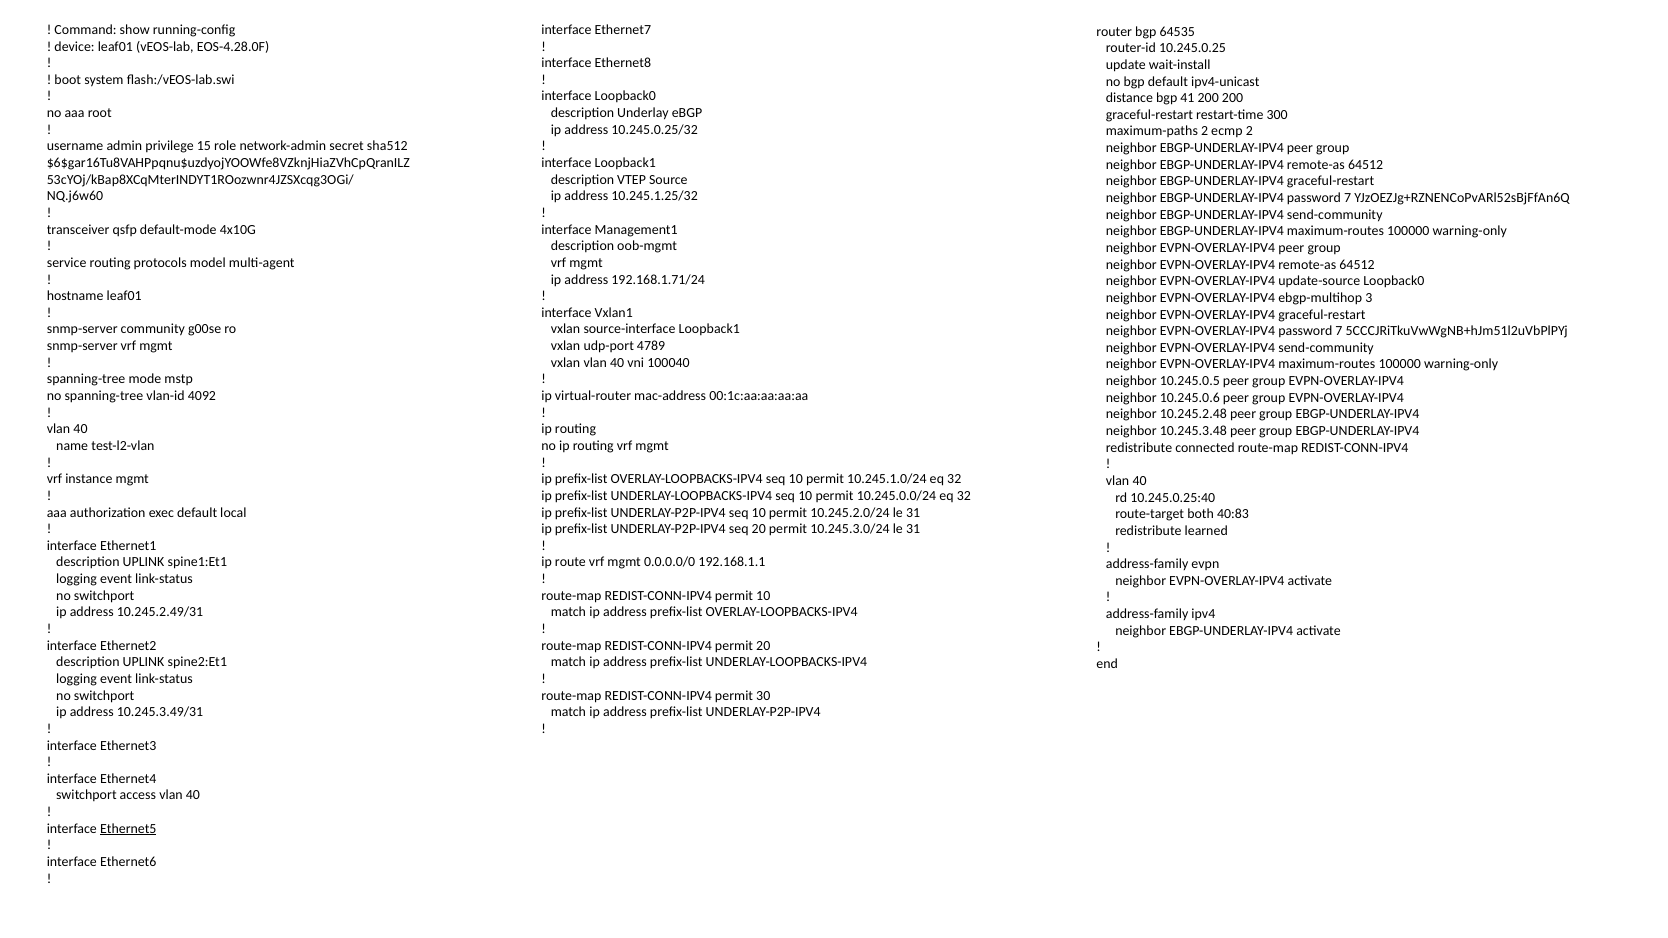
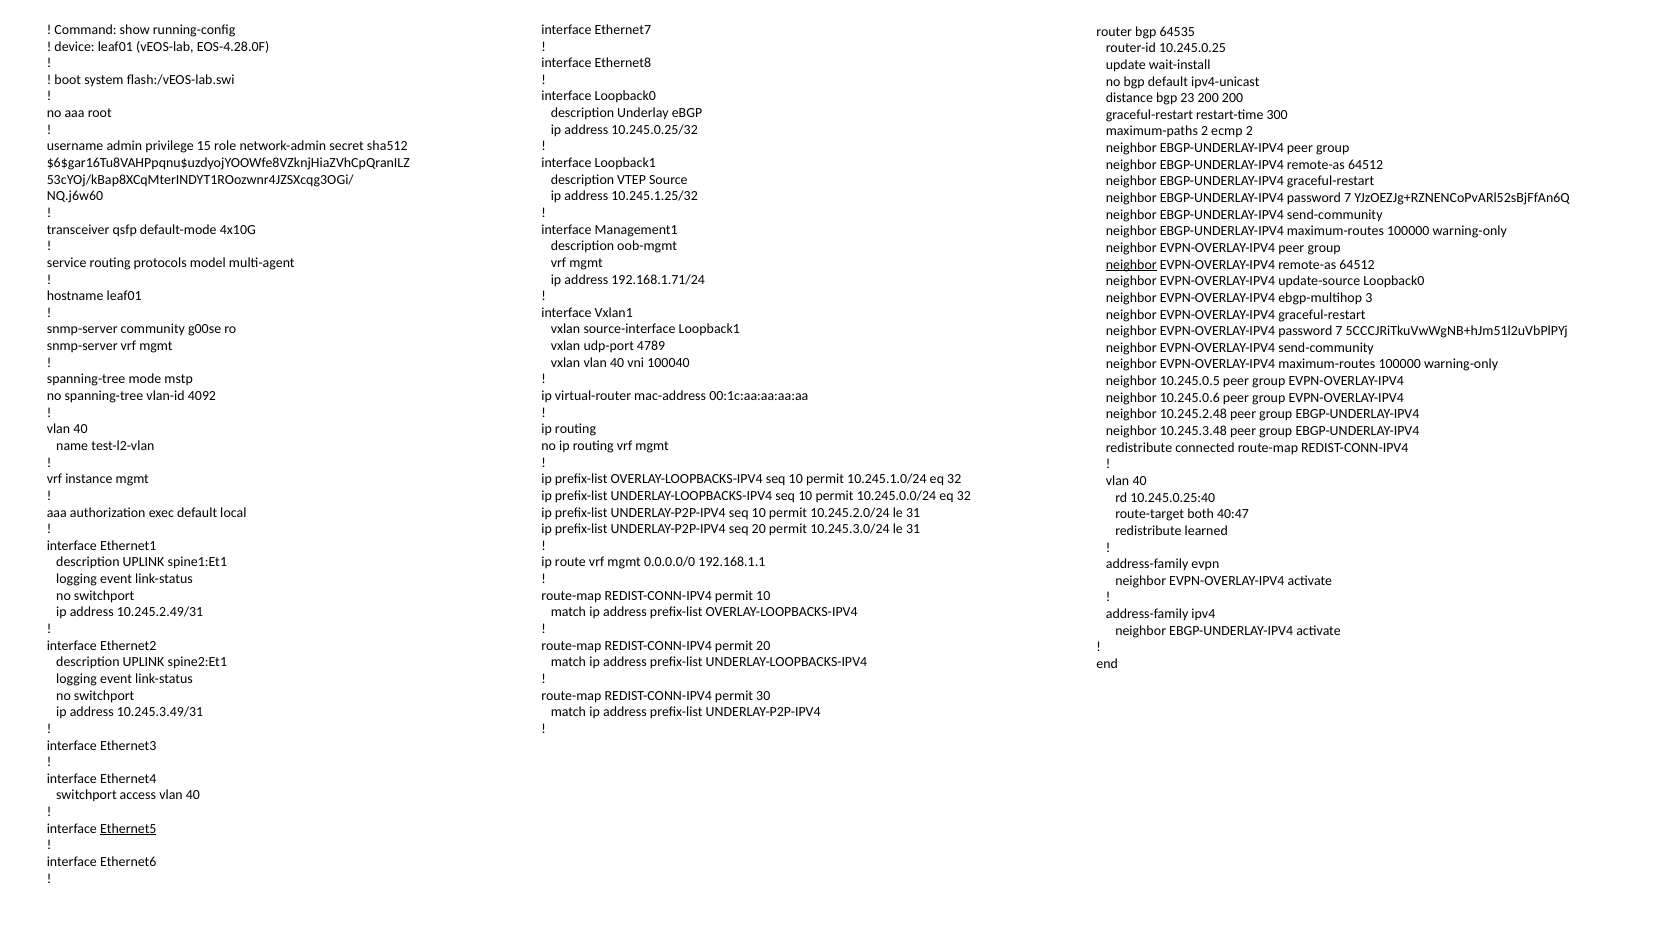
41: 41 -> 23 (1187, 98)
neighbor underline: none -> present (1131, 265)
40:83: 40:83 -> 40:47 (1233, 514)
